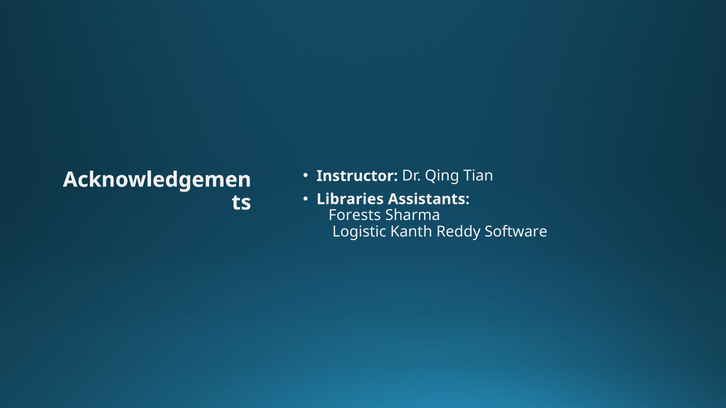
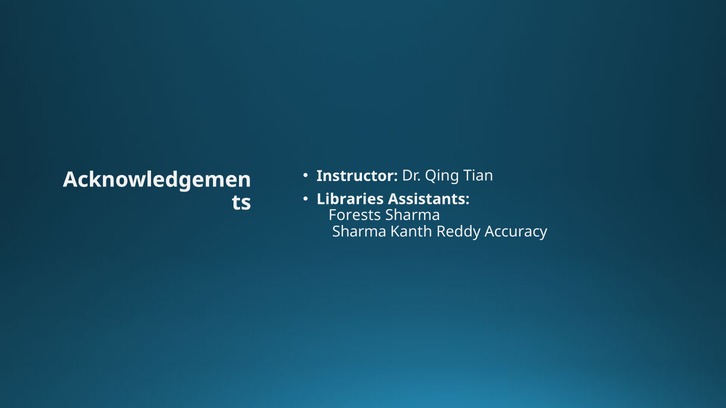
Logistic: Logistic -> Sharma (359, 232)
Software: Software -> Accuracy (516, 232)
